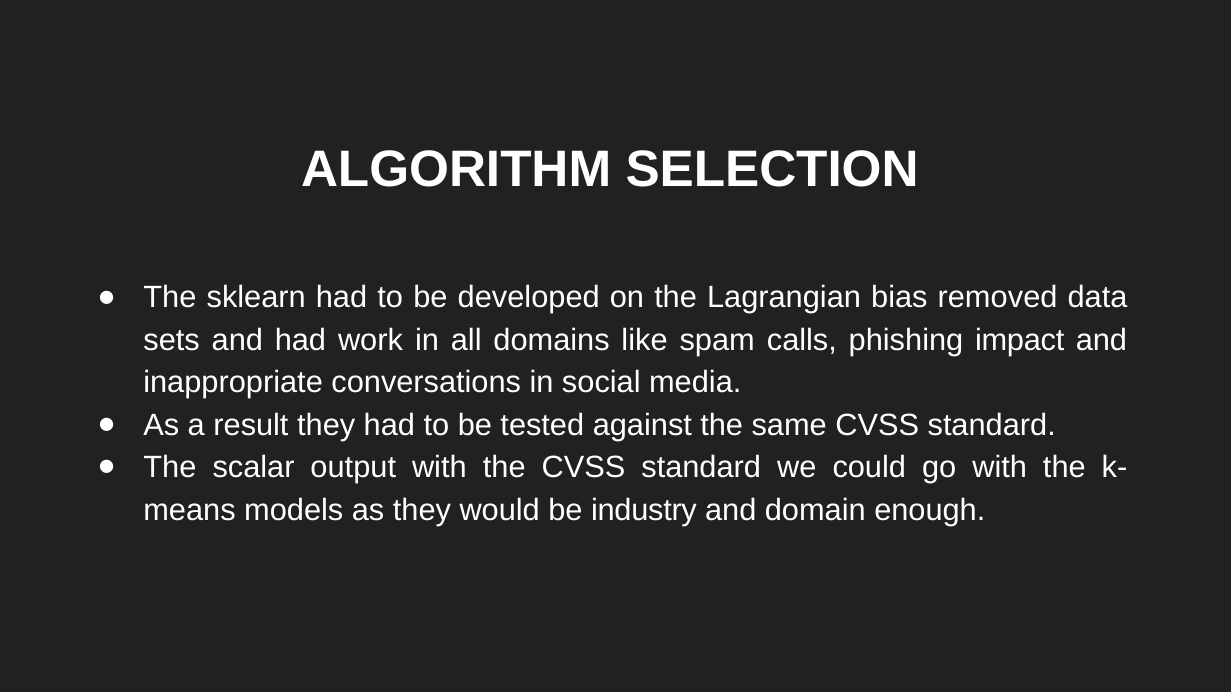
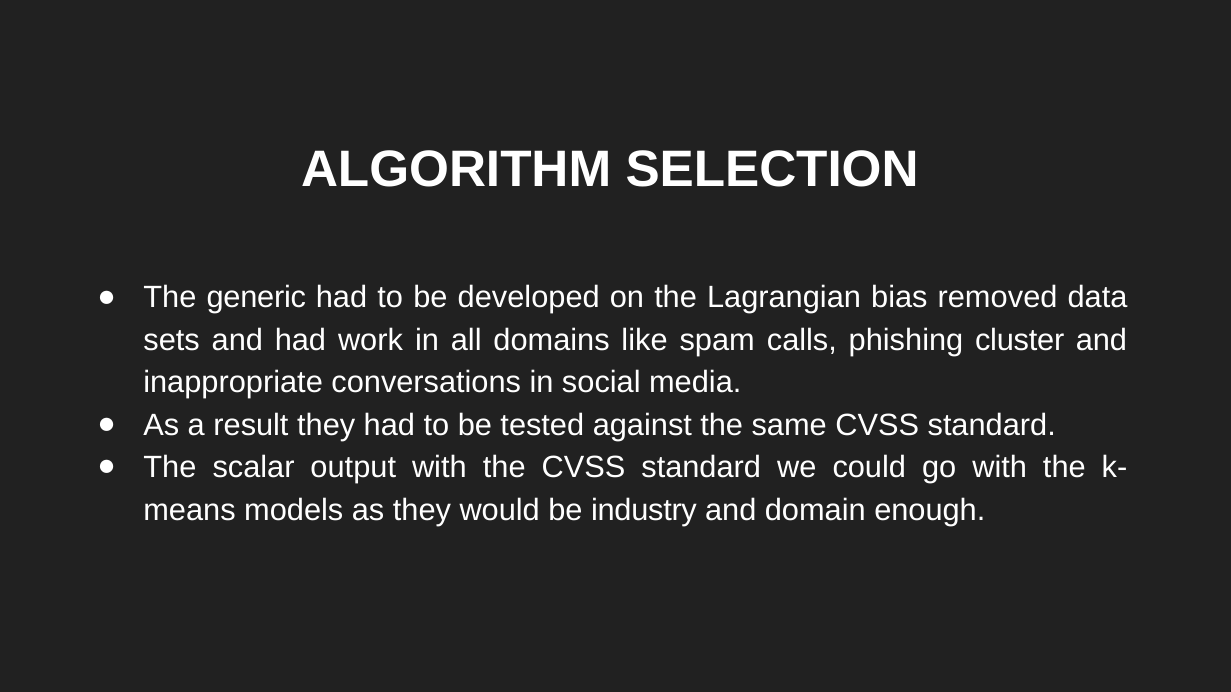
sklearn: sklearn -> generic (256, 298)
impact: impact -> cluster (1020, 340)
